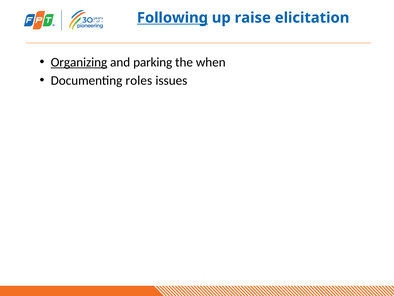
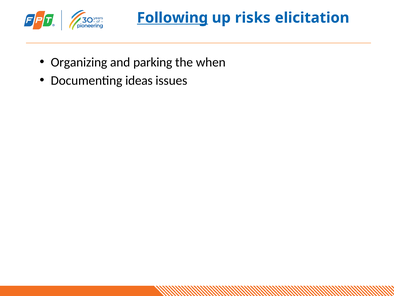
raise: raise -> risks (253, 18)
Organizing underline: present -> none (79, 62)
roles: roles -> ideas (139, 80)
